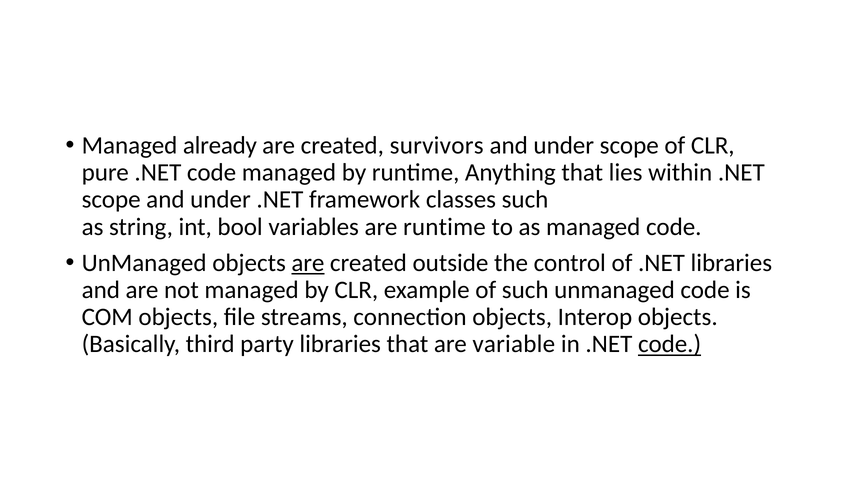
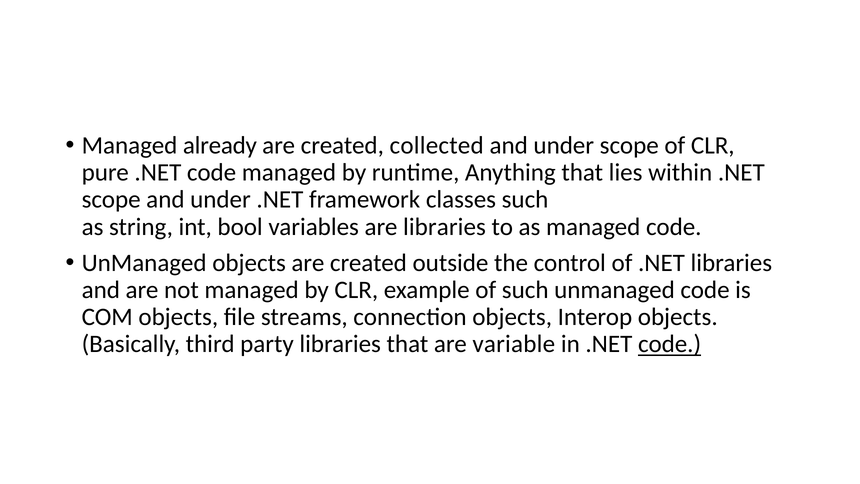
survivors: survivors -> collected (437, 145)
are runtime: runtime -> libraries (444, 227)
are underline: present -> none (308, 263)
